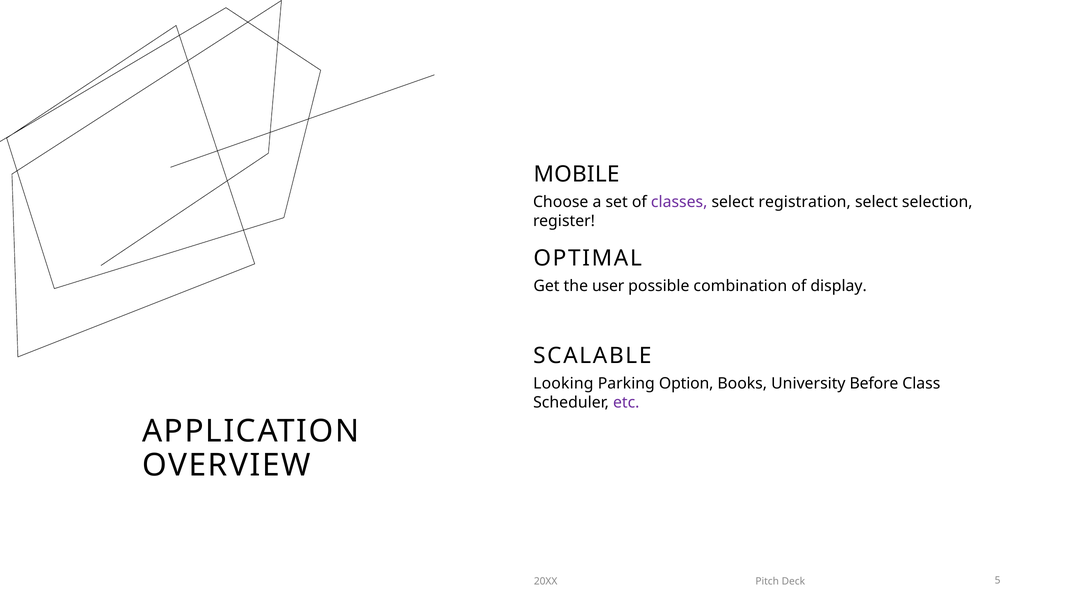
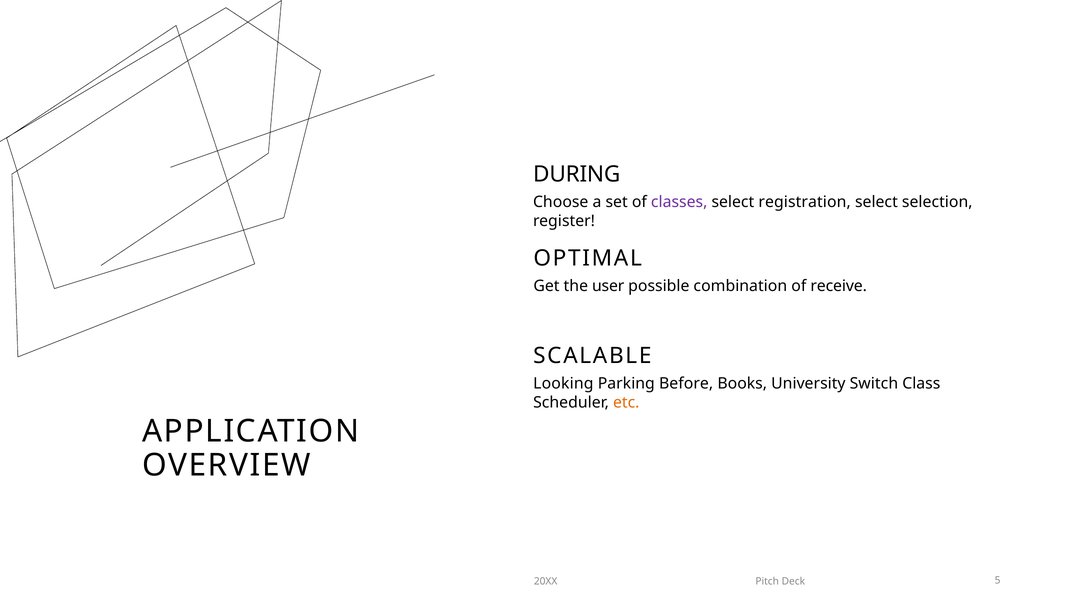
MOBILE: MOBILE -> DURING (577, 174)
display: display -> receive (839, 286)
Option: Option -> Before (686, 384)
Before: Before -> Switch (874, 384)
etc colour: purple -> orange (626, 403)
